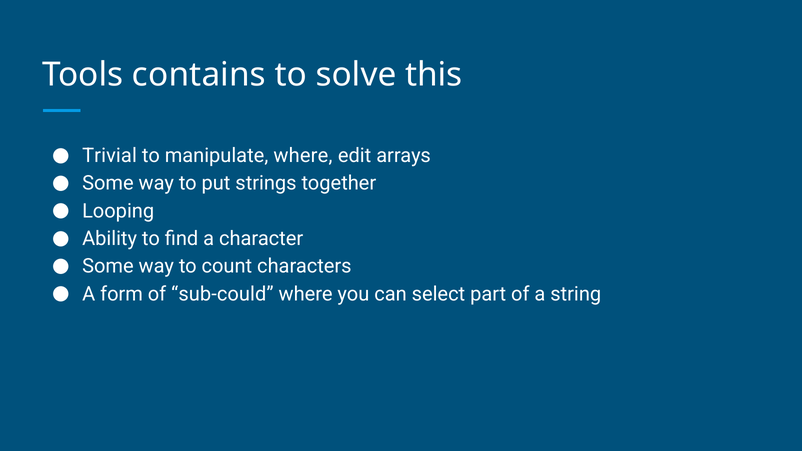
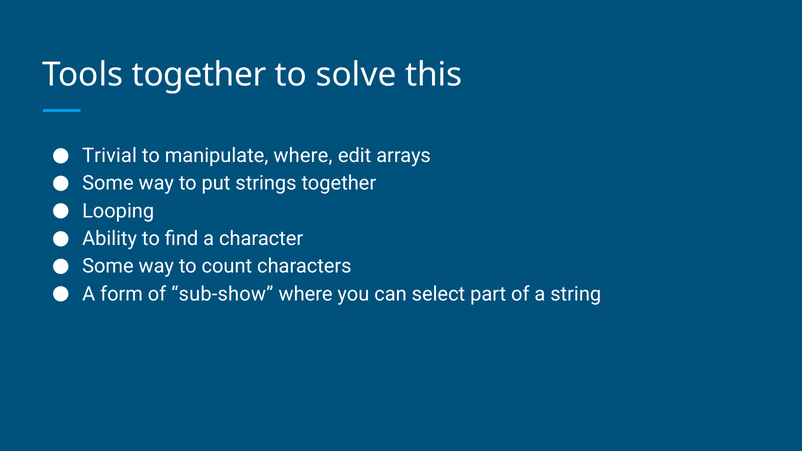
Tools contains: contains -> together (199, 75)
sub-could: sub-could -> sub-show (222, 294)
